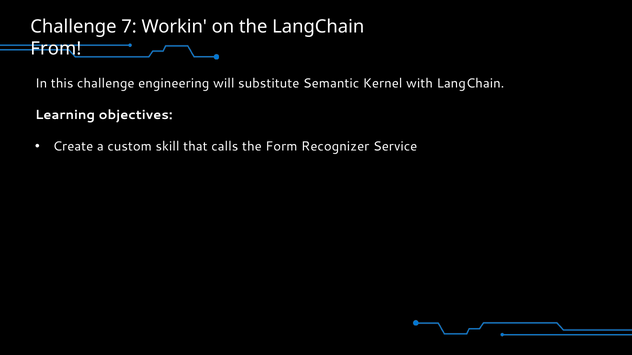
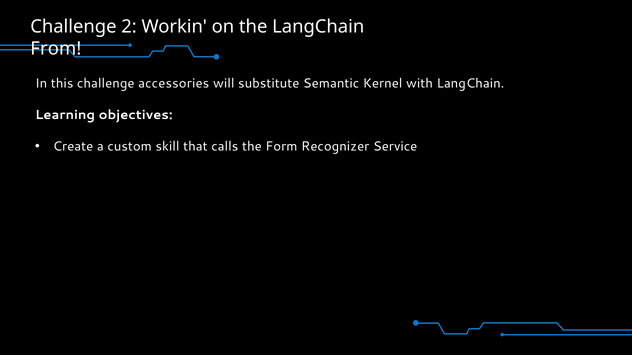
7: 7 -> 2 (129, 27)
engineering: engineering -> accessories (174, 84)
